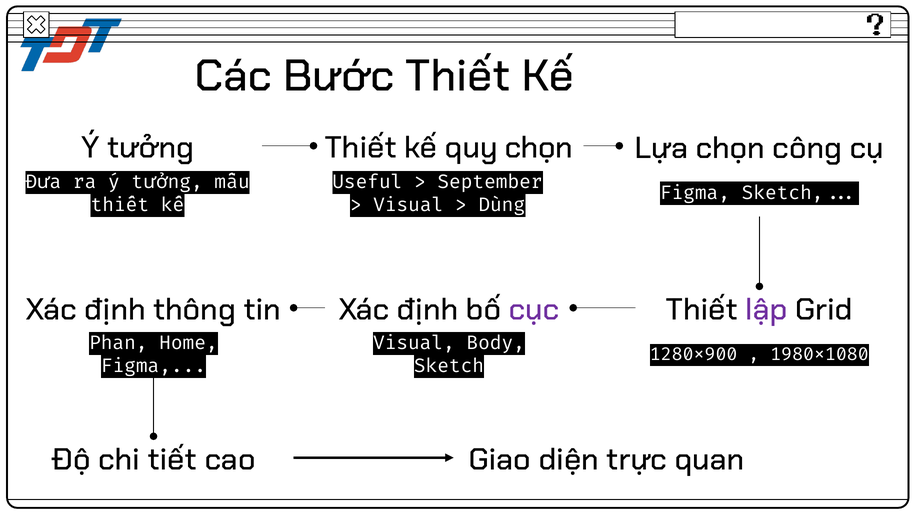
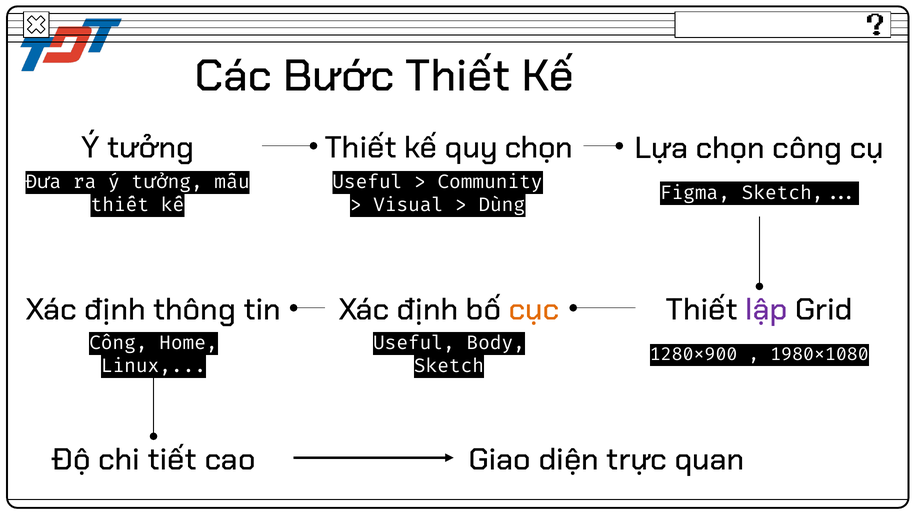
September: September -> Community (490, 182)
cục colour: purple -> orange (534, 310)
Phan: Phan -> Công (118, 344)
Visual: Visual -> Useful (414, 344)
Figma: Figma -> Linux (153, 366)
